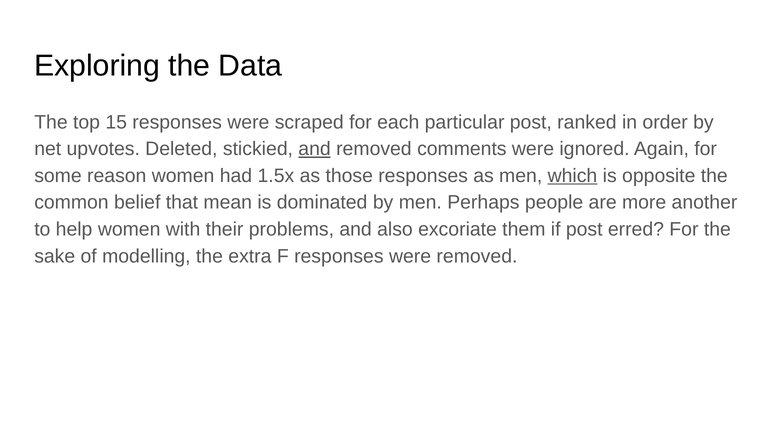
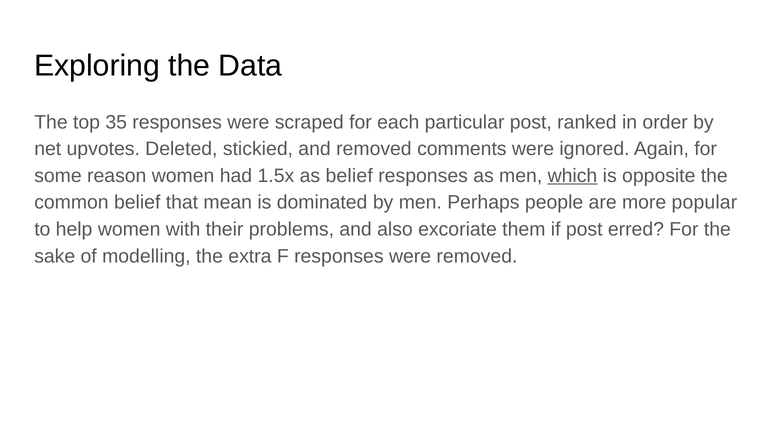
15: 15 -> 35 (116, 122)
and underline: present -> none (315, 149)
as those: those -> belief (349, 176)
another: another -> popular (704, 203)
